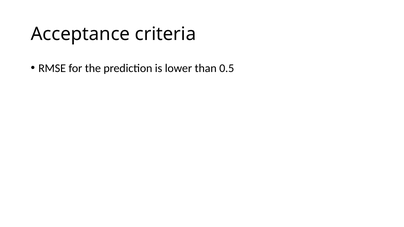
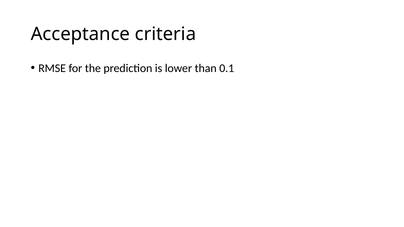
0.5: 0.5 -> 0.1 (227, 68)
